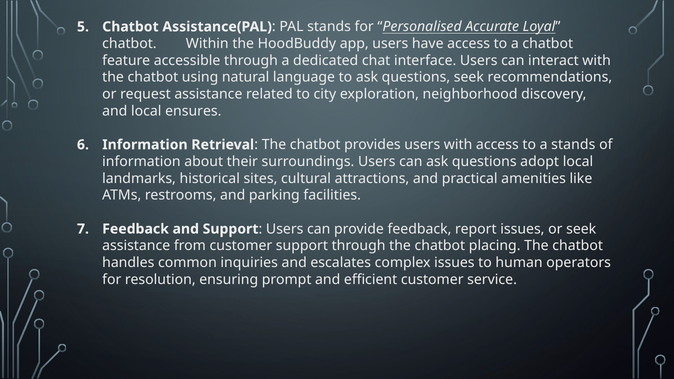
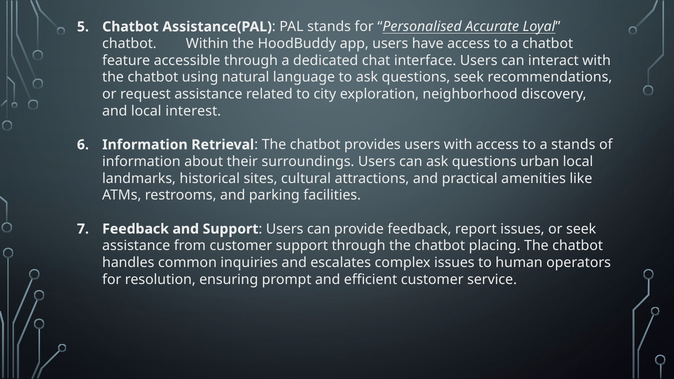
ensures: ensures -> interest (193, 111)
adopt: adopt -> urban (540, 162)
